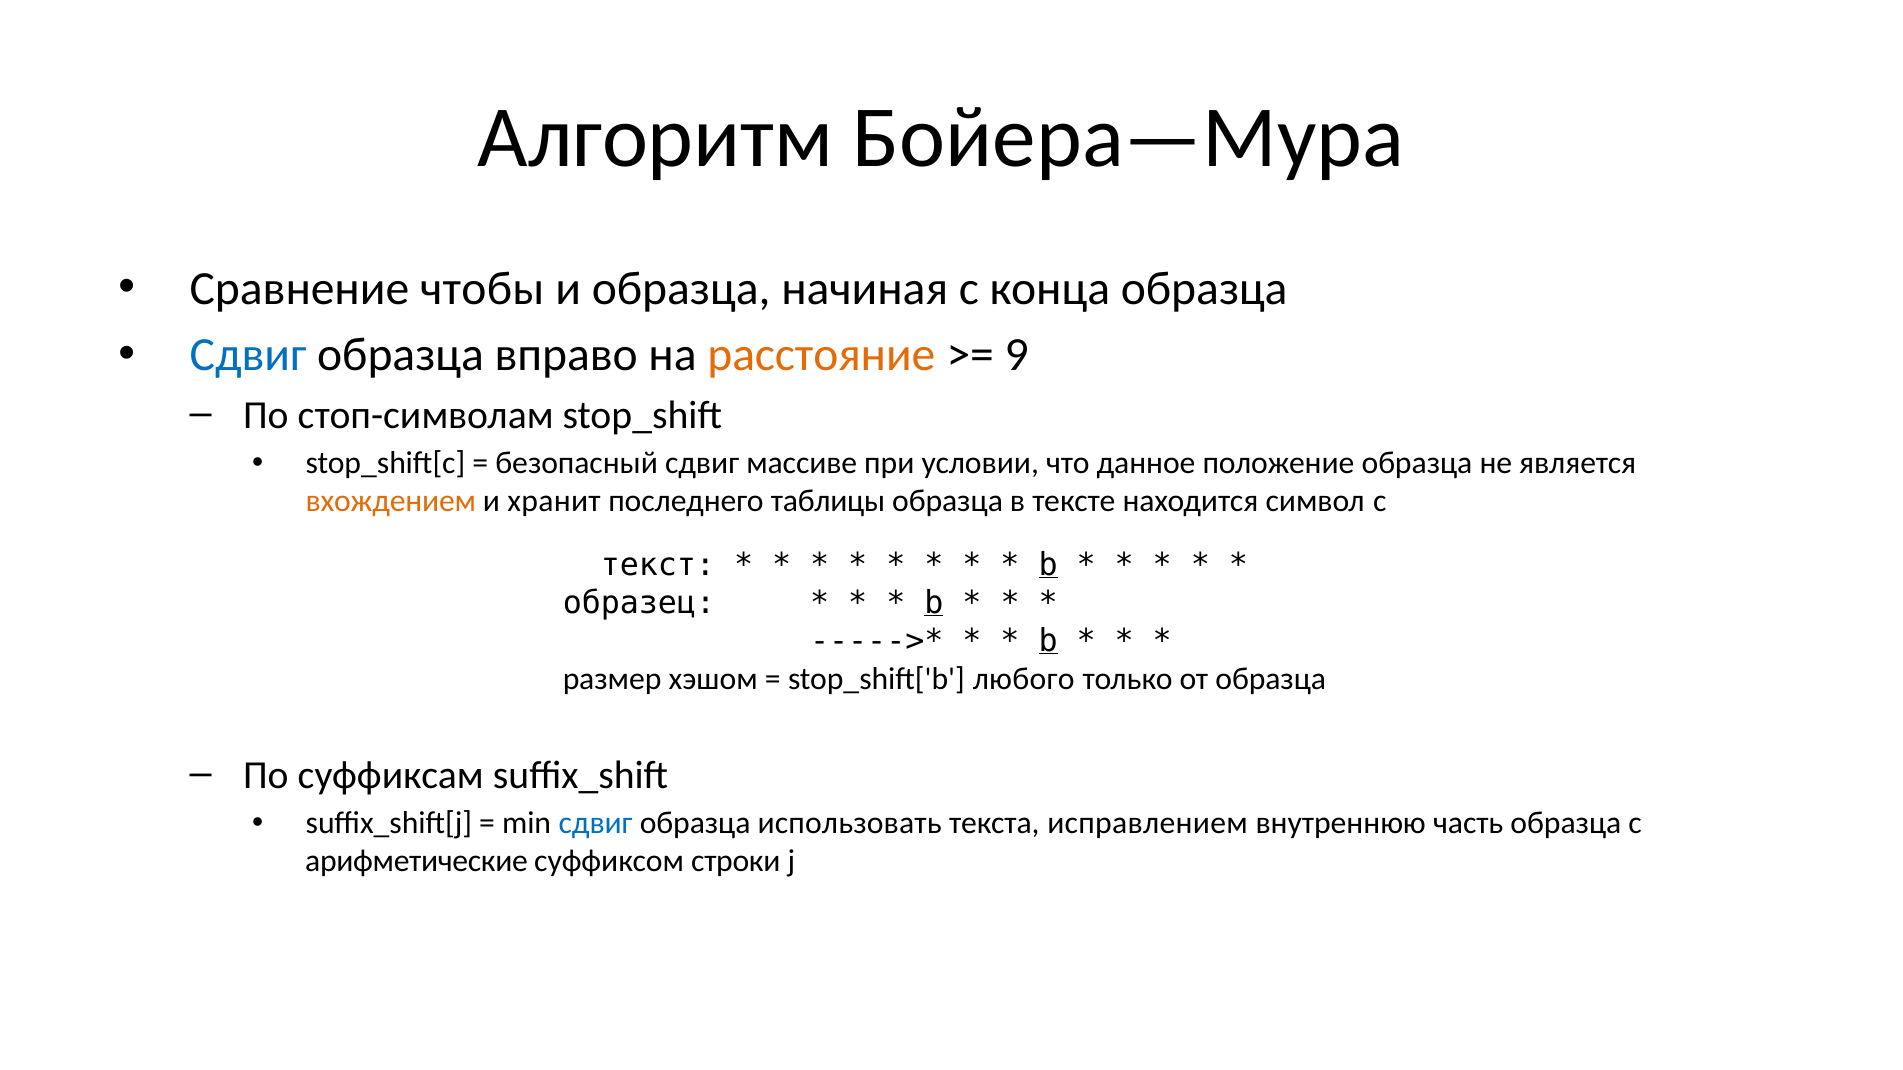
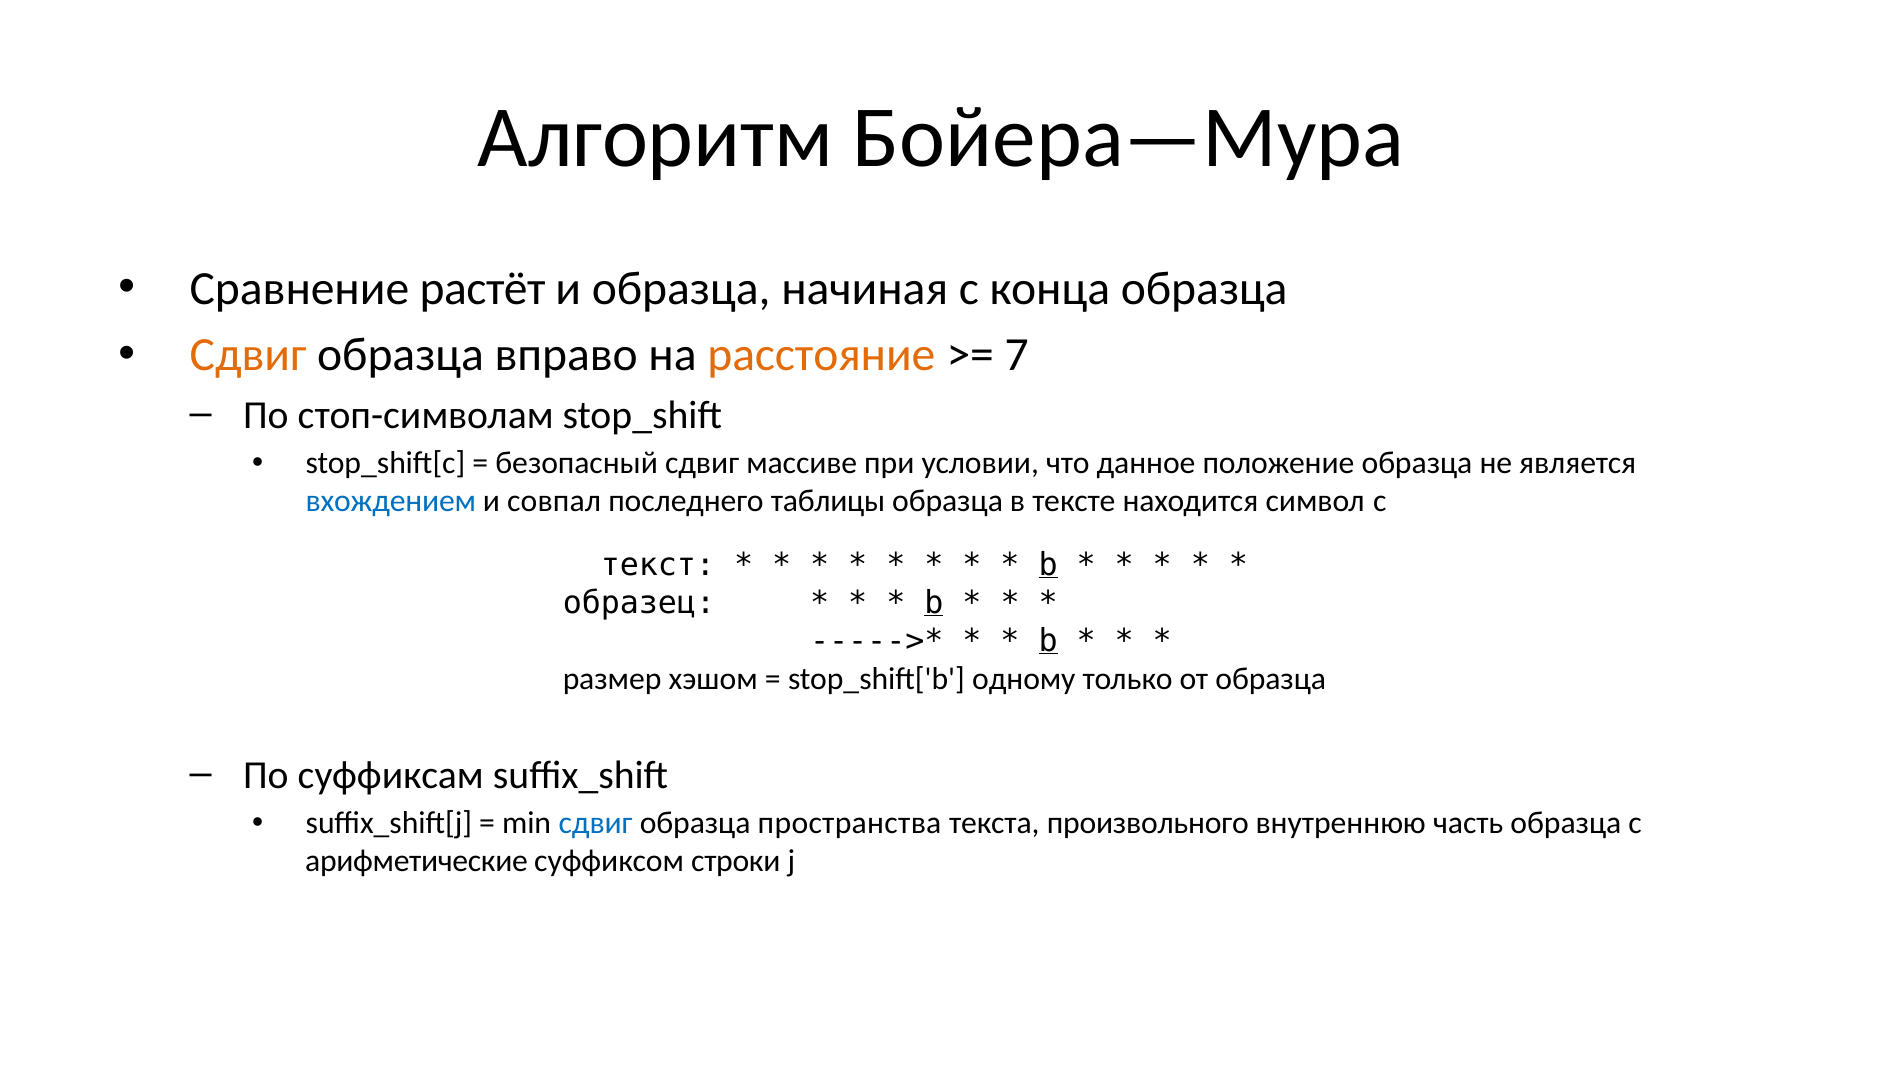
чтобы: чтобы -> растёт (483, 289)
Сдвиг colour: blue -> orange (248, 355)
9: 9 -> 7 (1017, 355)
вхождением colour: orange -> blue (391, 502)
хранит: хранит -> совпал (554, 502)
любого: любого -> одному (1024, 680)
использовать: использовать -> пространства (850, 824)
исправлением: исправлением -> произвольного (1148, 824)
